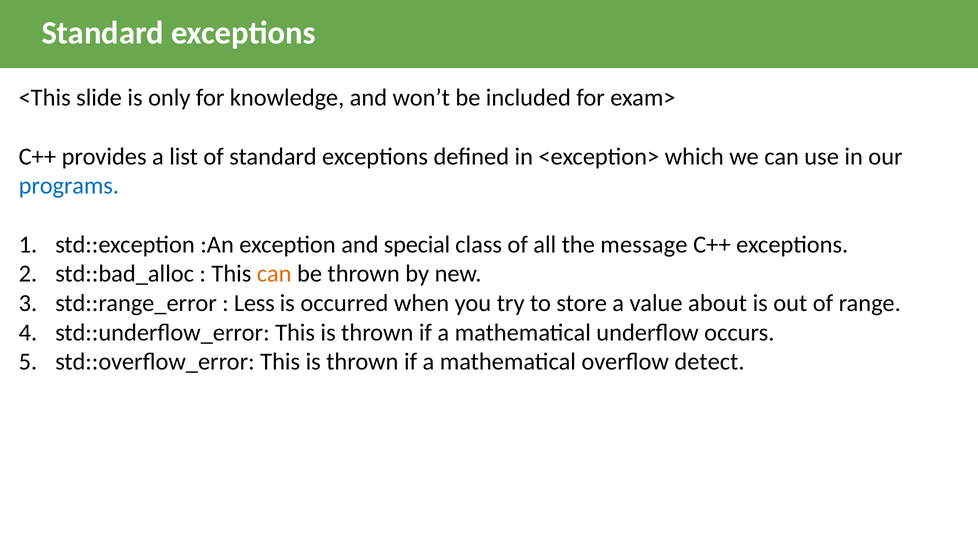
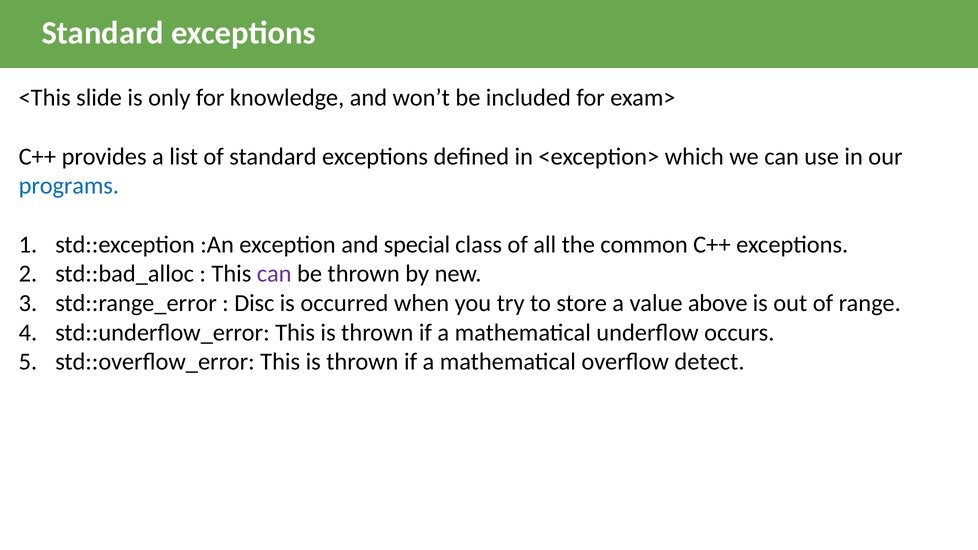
message: message -> common (644, 245)
can colour: orange -> purple (274, 274)
Less: Less -> Disc (254, 303)
about: about -> above (718, 303)
